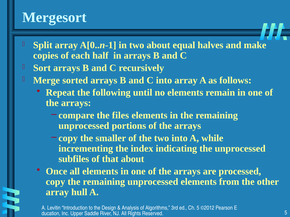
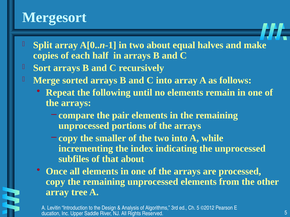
files: files -> pair (121, 116)
hull: hull -> tree (79, 193)
